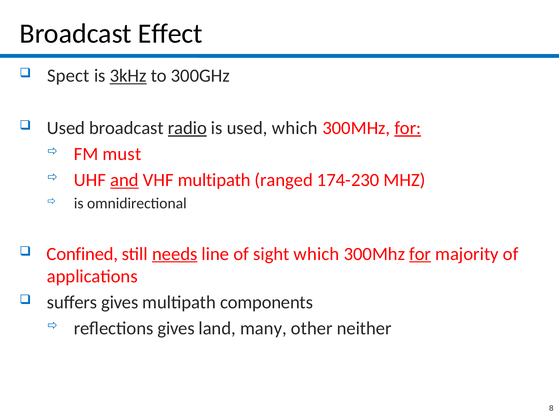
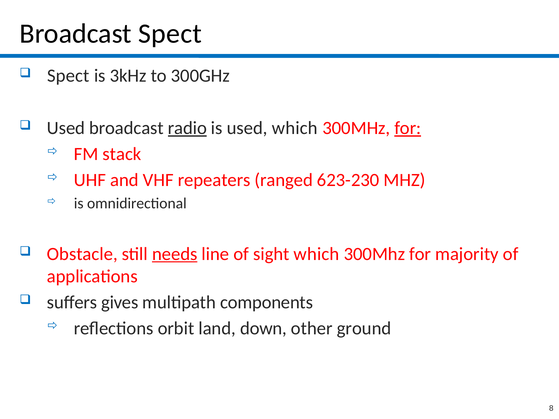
Broadcast Effect: Effect -> Spect (170, 34)
3kHz underline: present -> none (128, 76)
must: must -> stack (122, 154)
and underline: present -> none (124, 180)
VHF multipath: multipath -> repeaters (214, 180)
174-230: 174-230 -> 623-230 (348, 180)
Confined: Confined -> Obstacle (82, 254)
for underline: present -> none (420, 254)
reflections gives: gives -> orbit (176, 329)
many: many -> down (263, 329)
neither: neither -> ground (364, 329)
